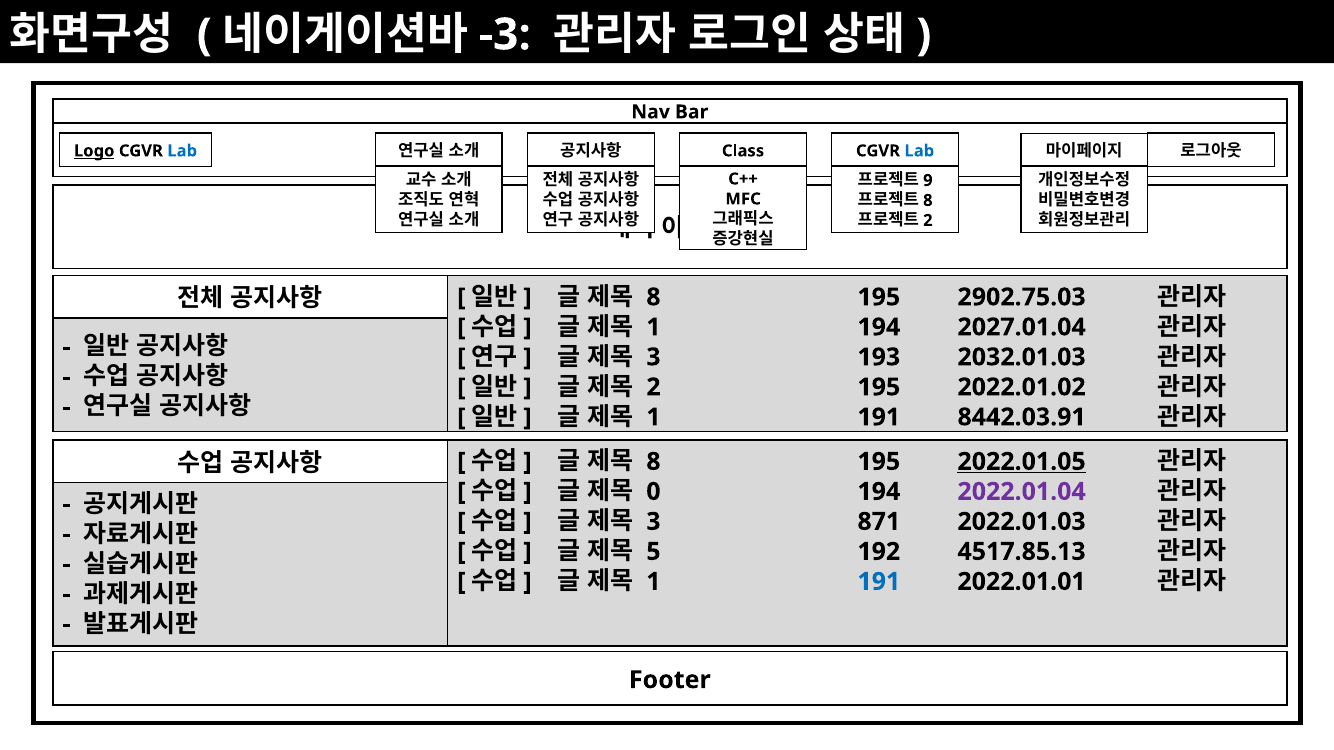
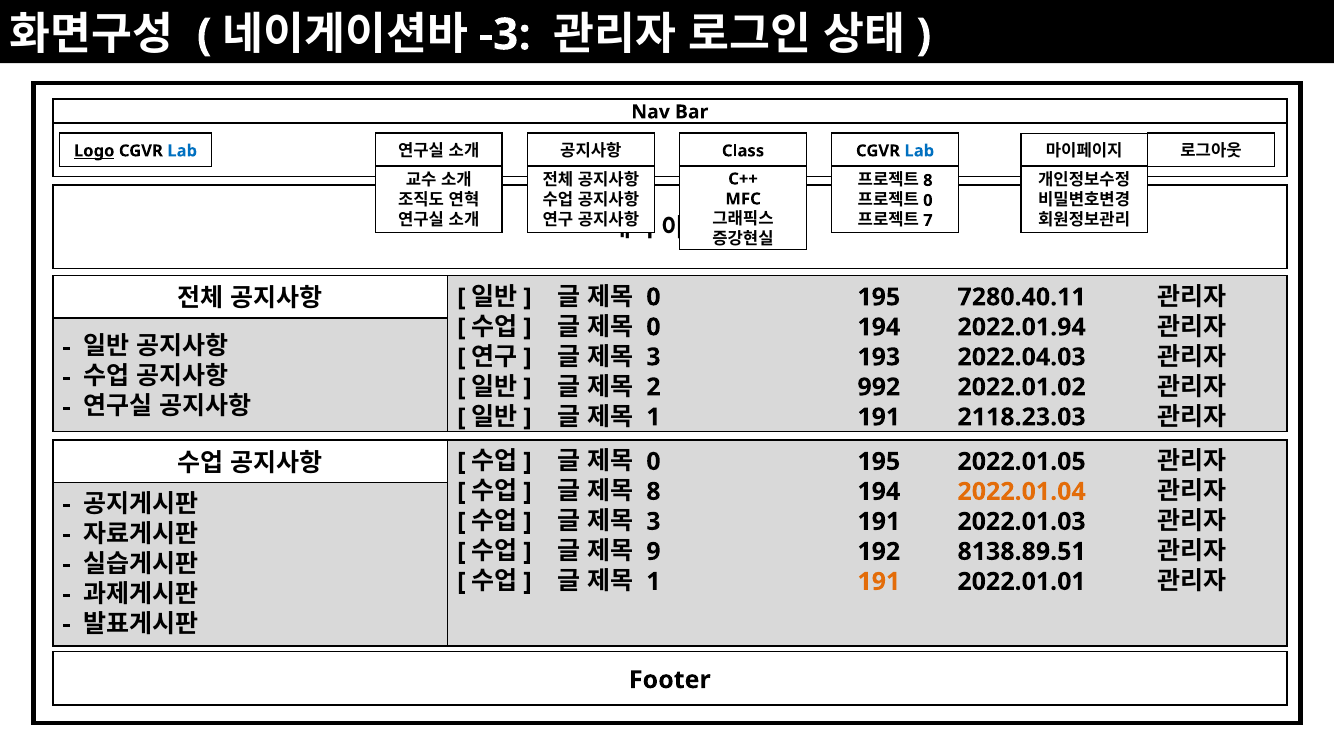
9: 9 -> 8 (928, 181)
8: 8 -> 0 (928, 201)
2: 2 -> 7 (928, 221)
8: 8 -> 0 (653, 297)
2902.75.03: 2902.75.03 -> 7280.40.11 (1022, 297)
1: 1 -> 0 (653, 327)
2027.01.04: 2027.01.04 -> 2022.01.94 (1022, 327)
2032.01.03: 2032.01.03 -> 2022.04.03 (1022, 357)
2 195: 195 -> 992 (879, 387)
8442.03.91: 8442.03.91 -> 2118.23.03 (1022, 417)
8: 8 -> 0 (653, 462)
2022.01.05 underline: present -> none (1022, 462)
0: 0 -> 8 (653, 492)
2022.01.04 colour: purple -> orange (1022, 492)
3 871: 871 -> 191 (879, 522)
5: 5 -> 9 (653, 552)
4517.85.13: 4517.85.13 -> 8138.89.51 (1022, 552)
191 colour: blue -> orange (879, 582)
